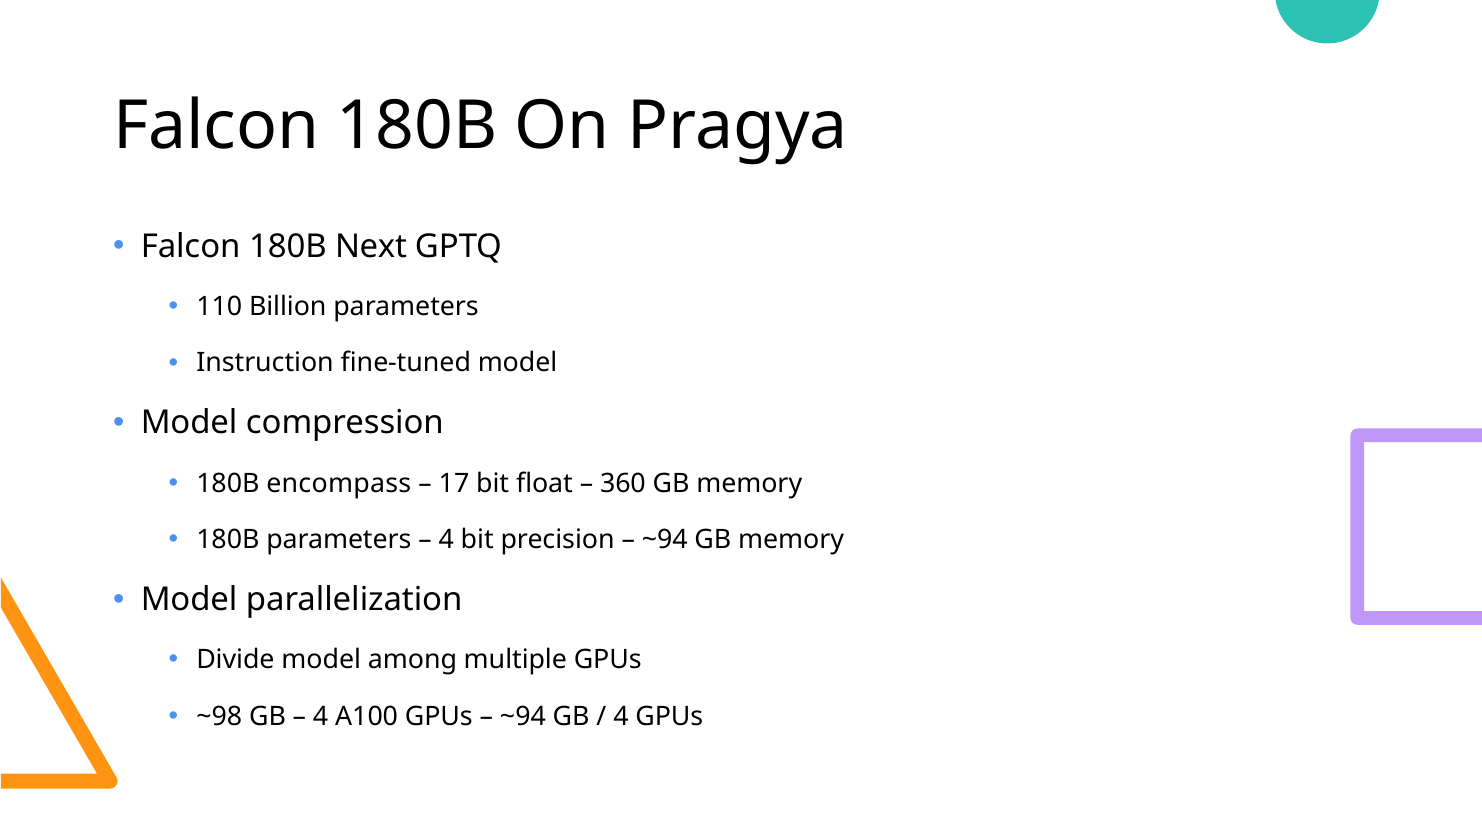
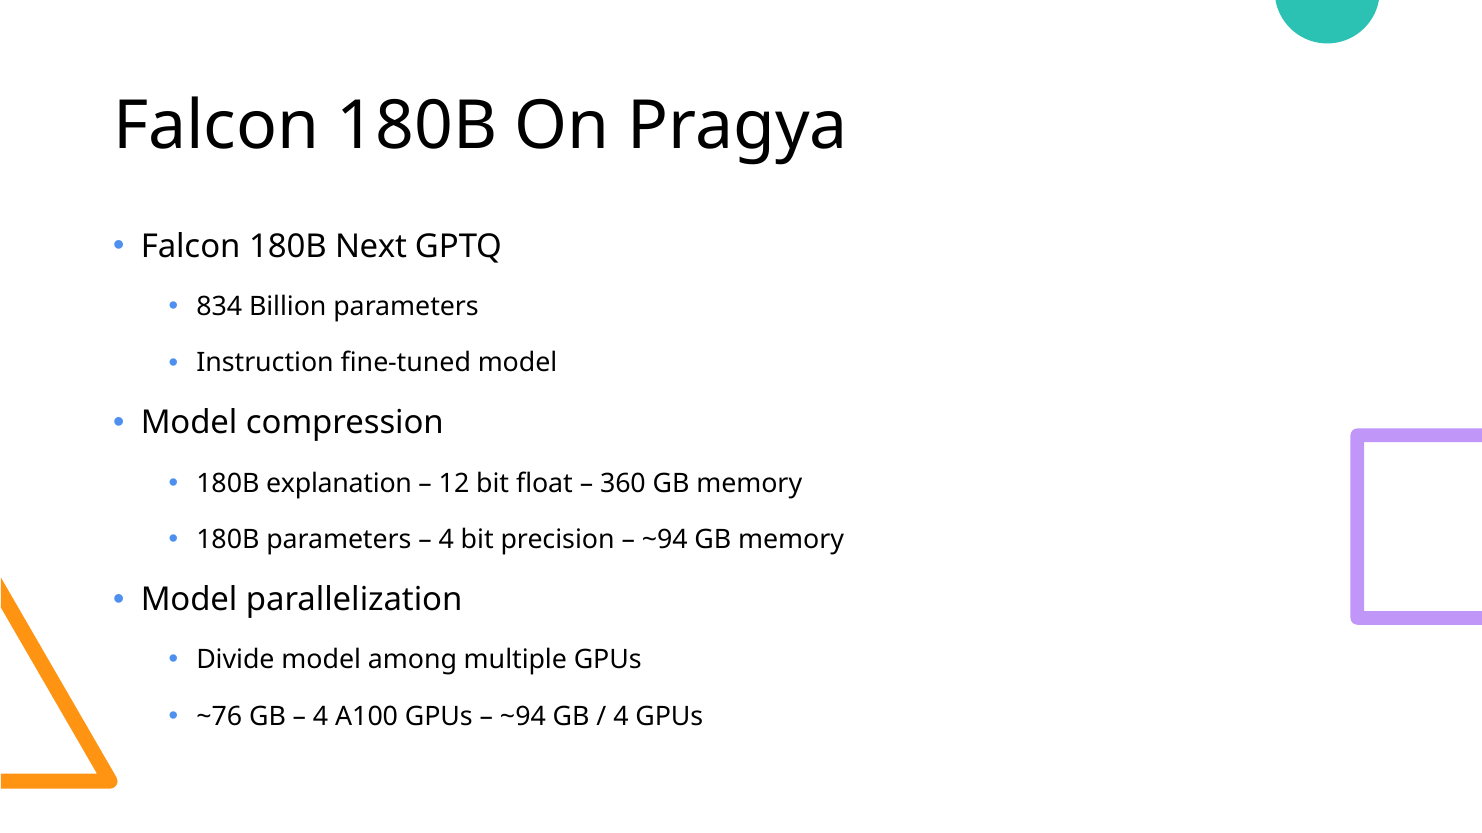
110: 110 -> 834 (219, 307)
encompass: encompass -> explanation (339, 484)
17: 17 -> 12 (454, 484)
~98: ~98 -> ~76 (219, 717)
